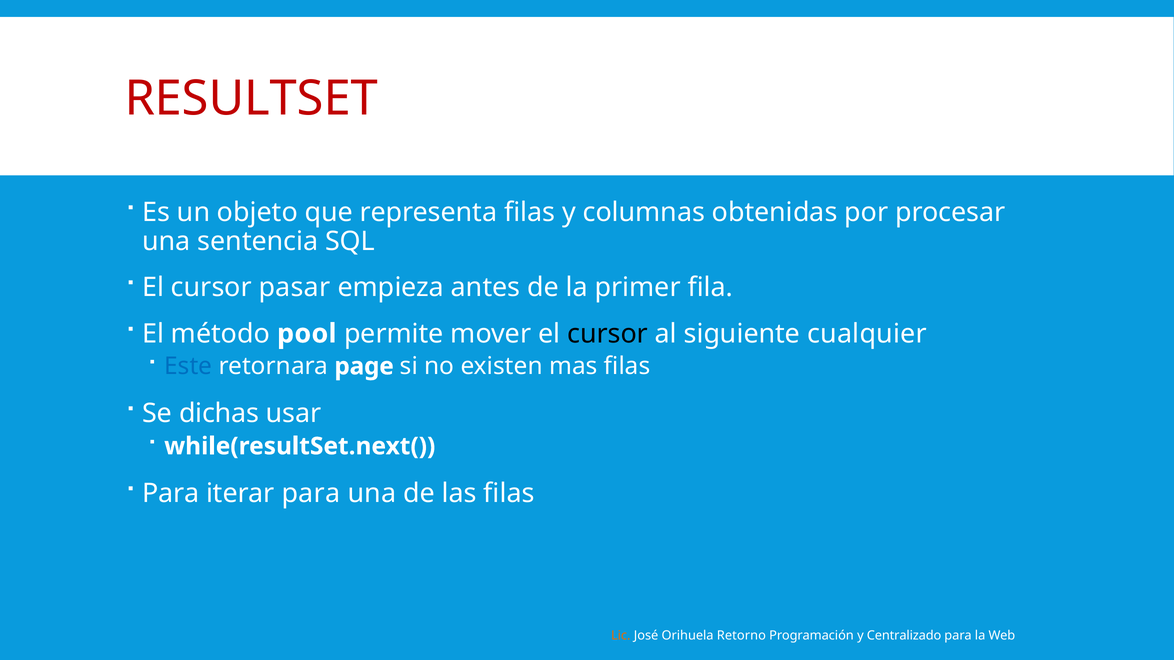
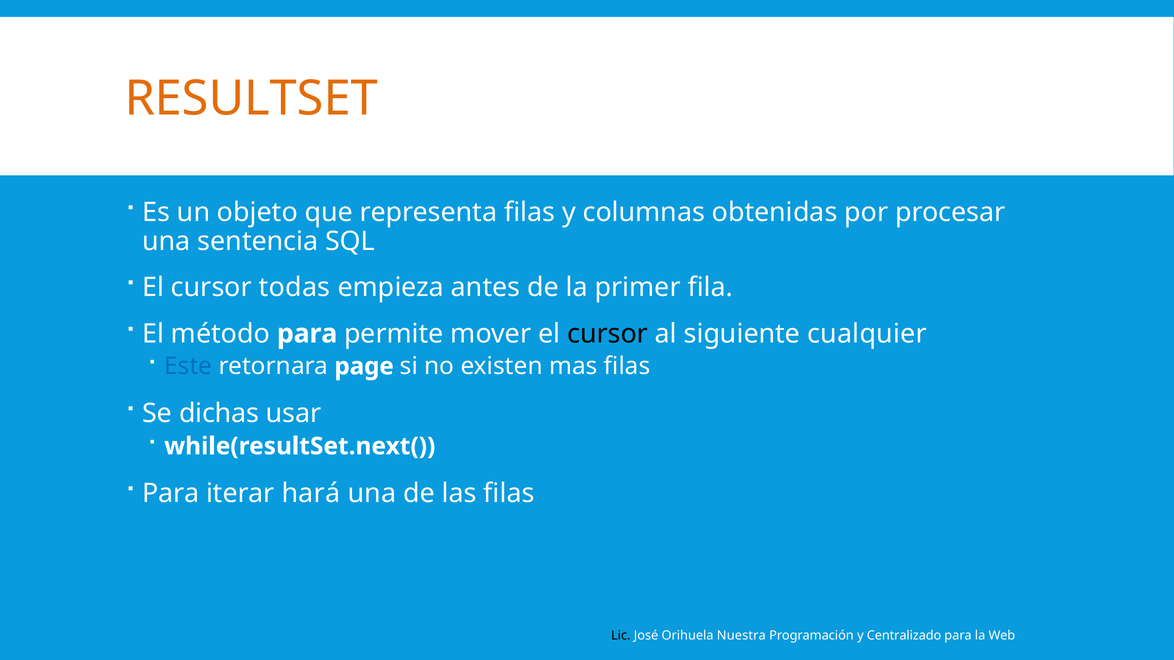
RESULTSET colour: red -> orange (251, 99)
pasar: pasar -> todas (295, 288)
método pool: pool -> para (307, 334)
iterar para: para -> hará (311, 494)
Lic colour: orange -> black (621, 636)
Retorno: Retorno -> Nuestra (741, 636)
